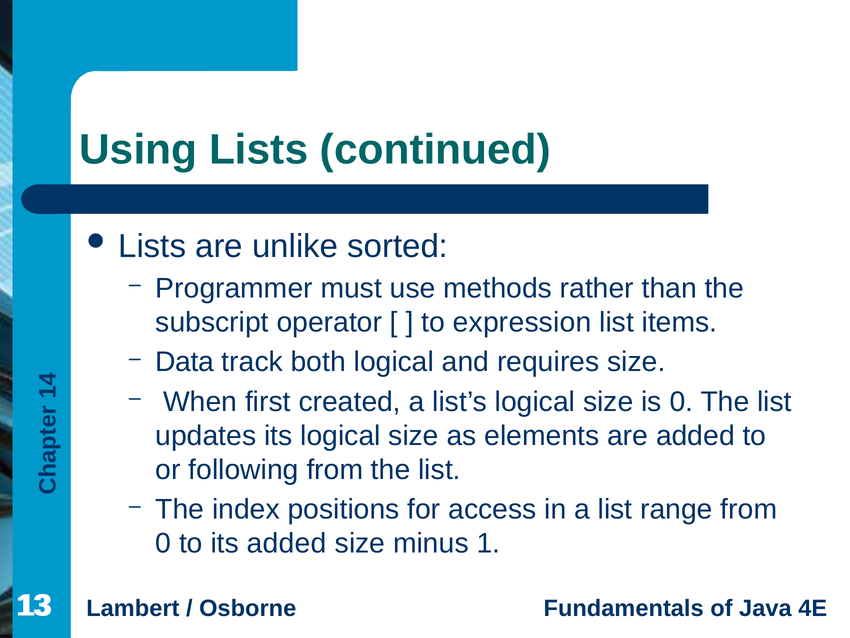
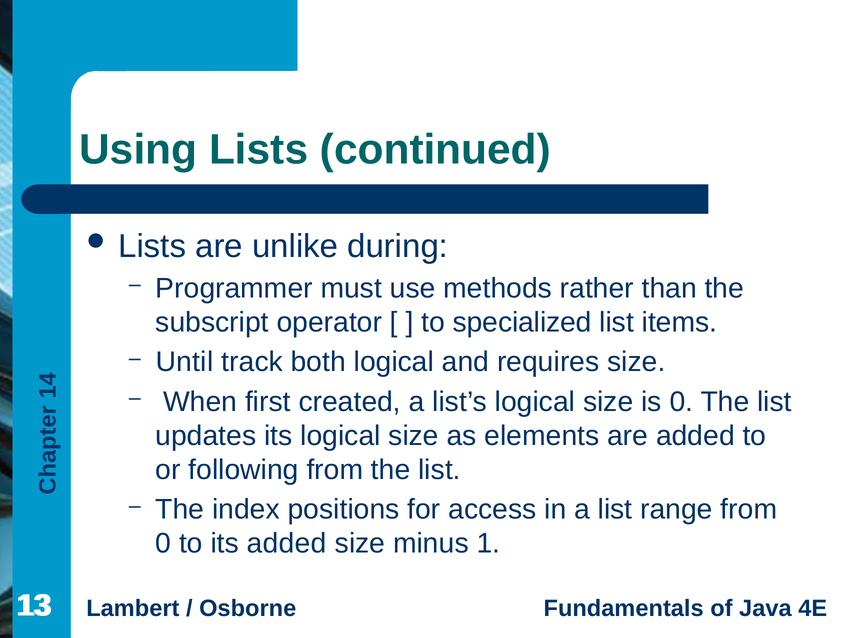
sorted: sorted -> during (398, 246)
expression: expression -> specialized (522, 322)
Data: Data -> Until (184, 362)
